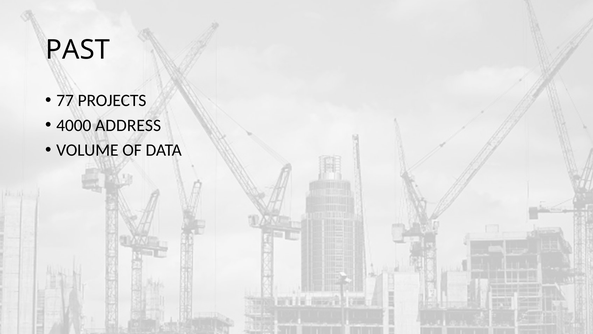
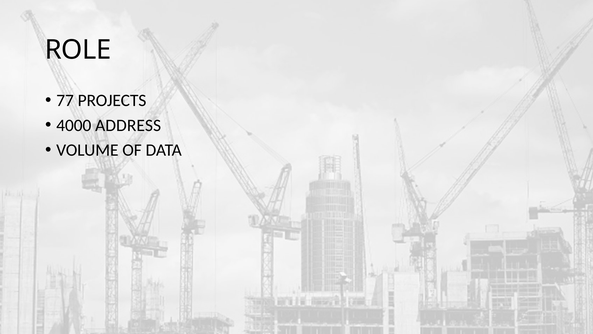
PAST: PAST -> ROLE (78, 50)
